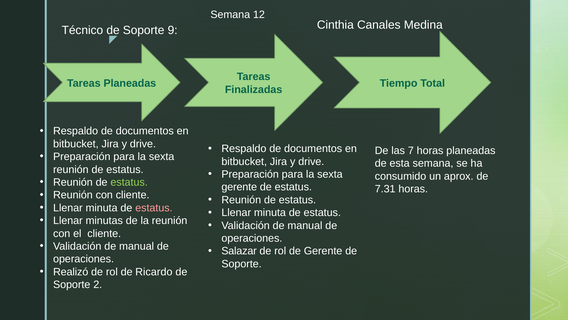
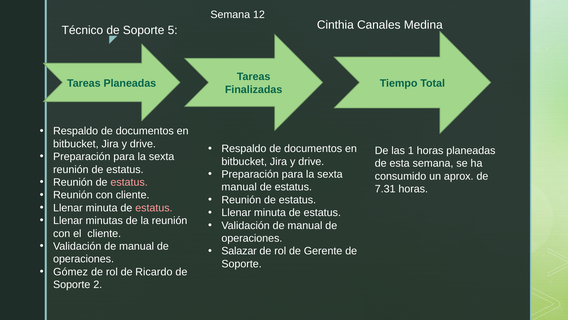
9: 9 -> 5 (173, 30)
7: 7 -> 1 (411, 150)
estatus colour: light green -> pink (129, 182)
gerente: gerente -> manual (239, 187)
Realizó: Realizó -> Gómez (71, 271)
